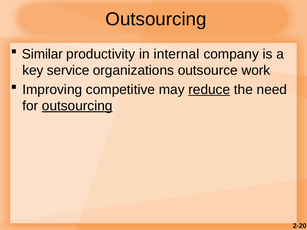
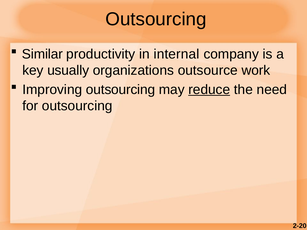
service: service -> usually (68, 71)
Improving competitive: competitive -> outsourcing (121, 90)
outsourcing underline: present -> none (77, 106)
